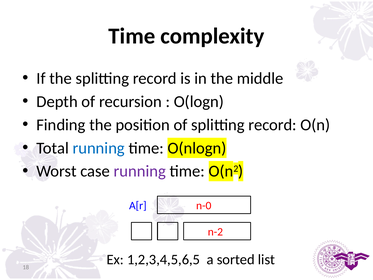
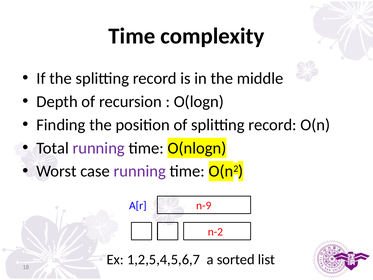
running colour: blue -> purple (99, 148)
n-0: n-0 -> n-9 (204, 205)
1,2,3,4,5,6,5: 1,2,3,4,5,6,5 -> 1,2,5,4,5,6,7 (164, 259)
